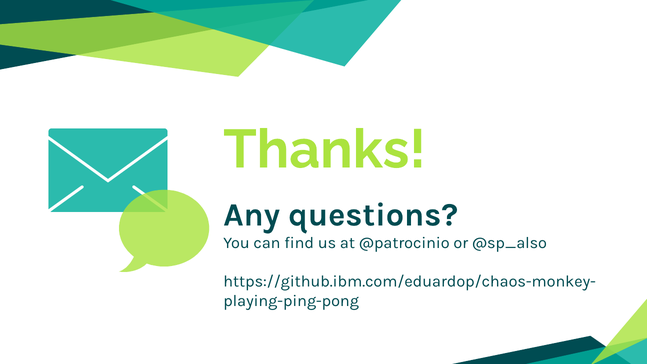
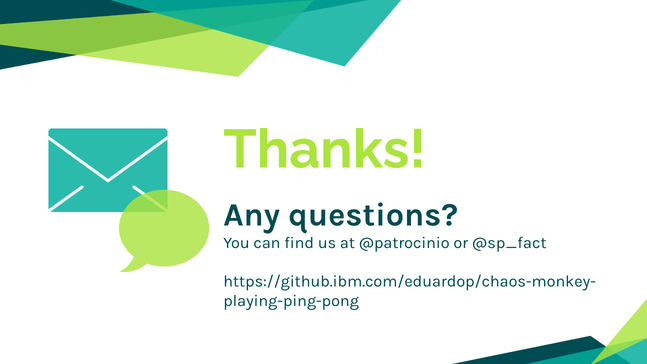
@sp_also: @sp_also -> @sp_fact (509, 243)
